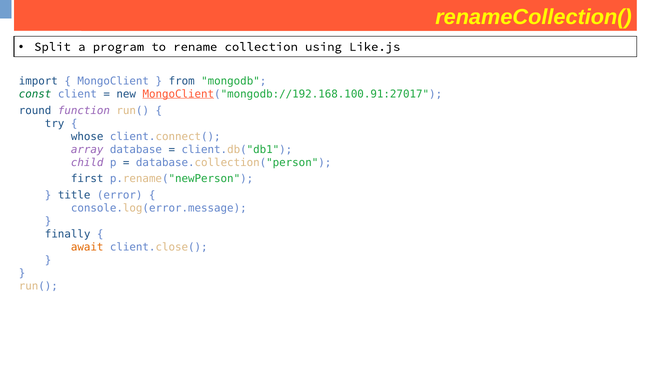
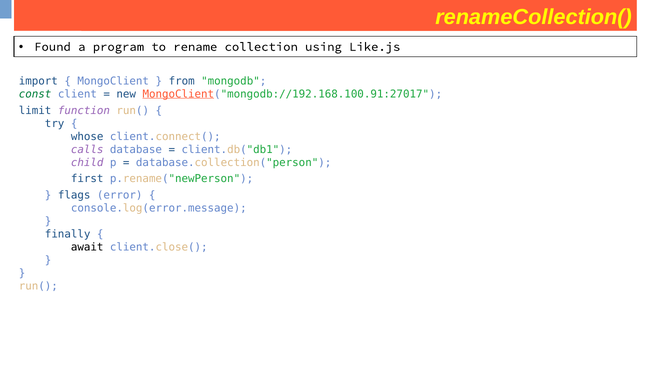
Split: Split -> Found (52, 47)
round: round -> limit (35, 111)
array: array -> calls (87, 150)
title: title -> flags (74, 195)
await colour: orange -> black (87, 247)
